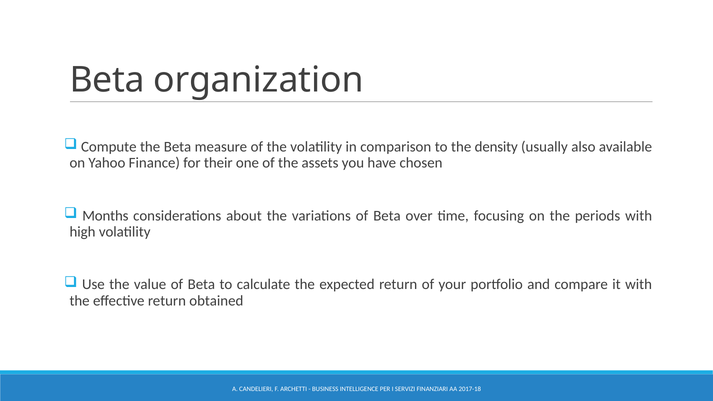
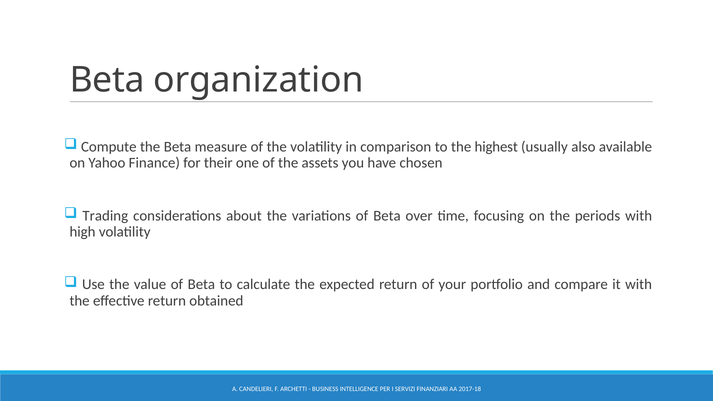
density: density -> highest (496, 147)
Months: Months -> Trading (105, 216)
